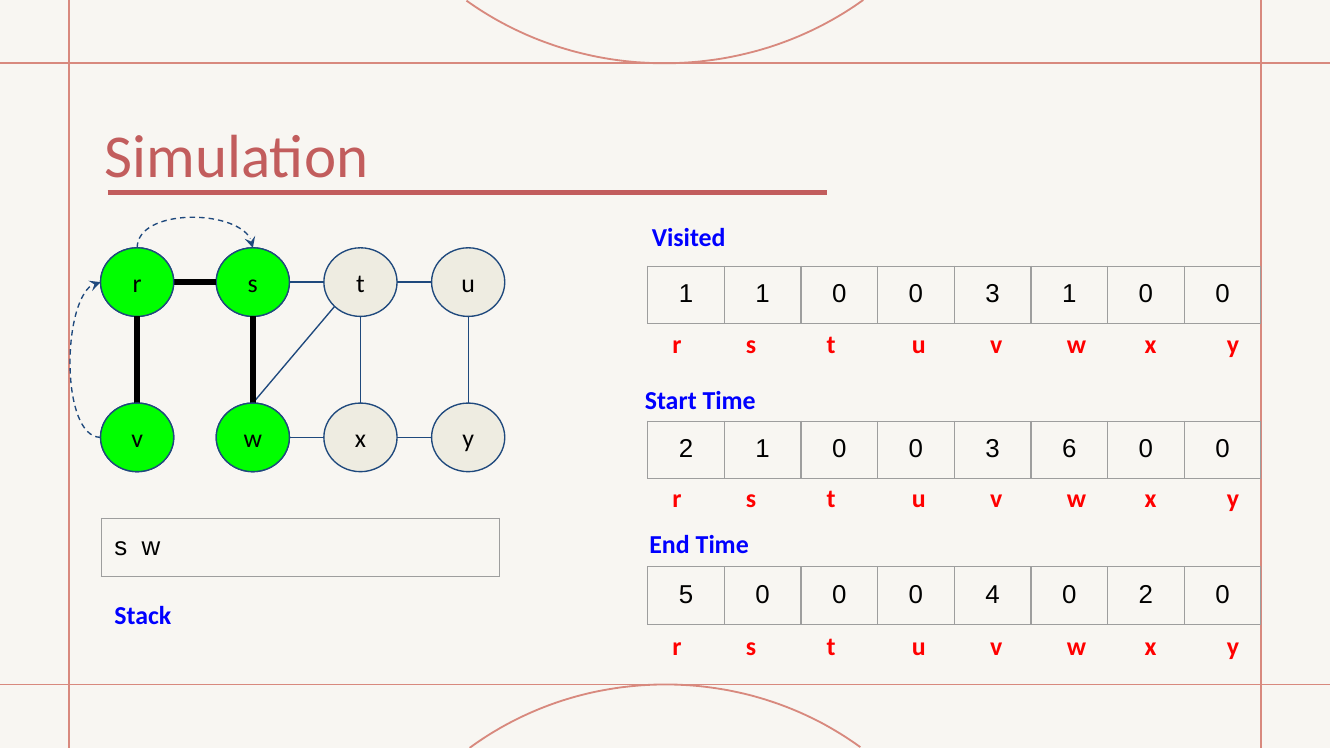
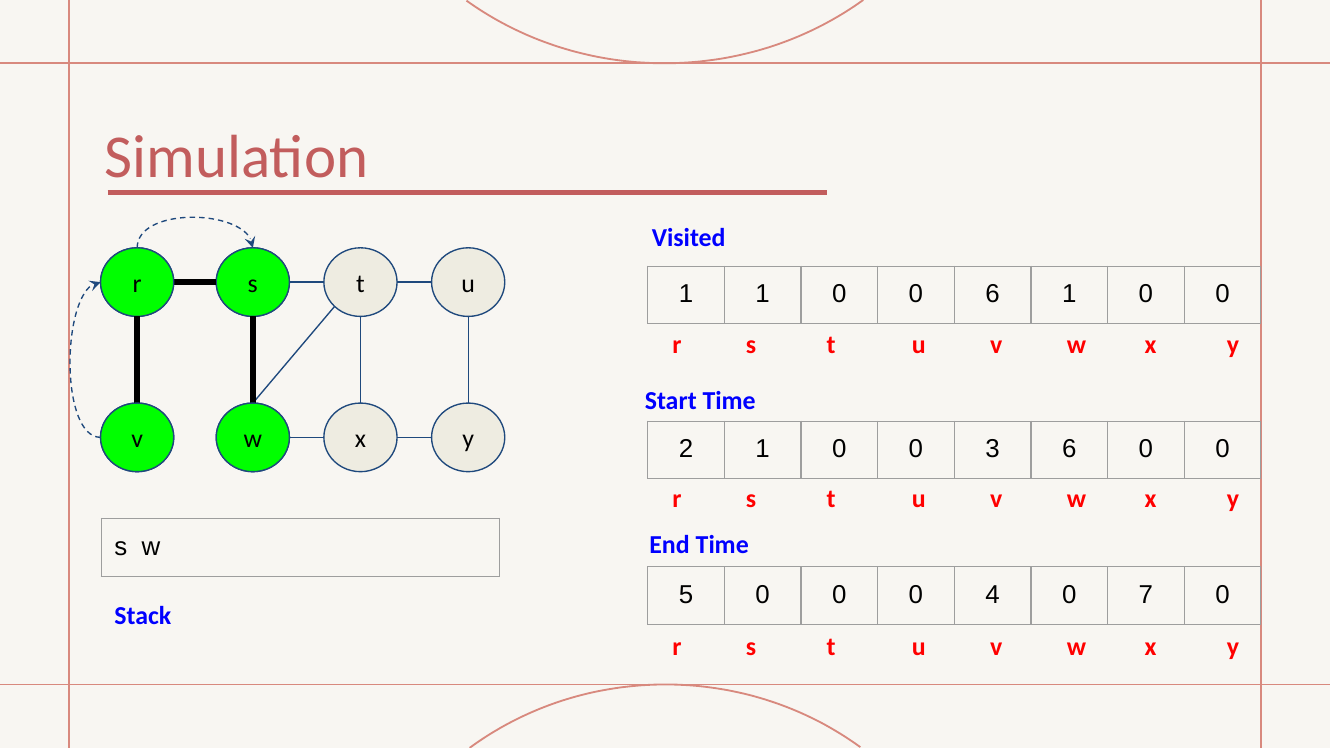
3: 3 -> 6 (993, 294)
4 0 2: 2 -> 7 (1146, 595)
